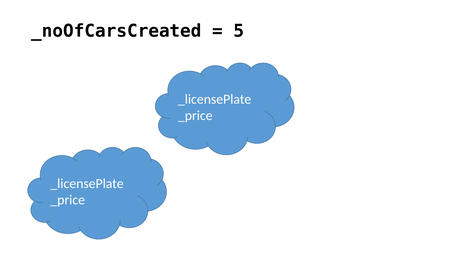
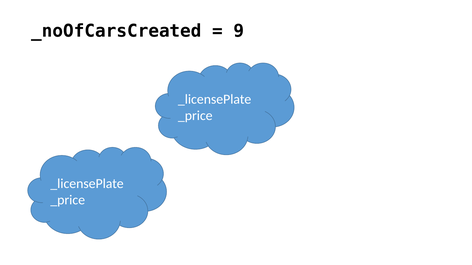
5: 5 -> 9 (239, 31)
